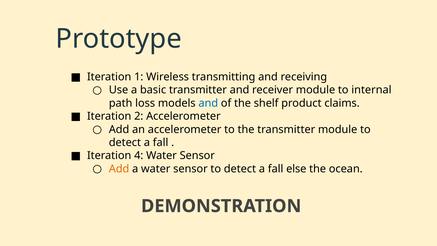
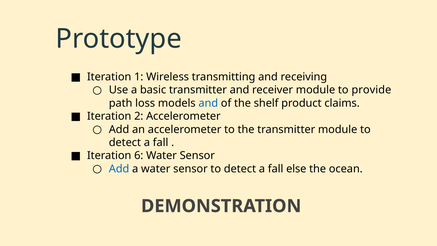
internal: internal -> provide (371, 90)
4: 4 -> 6 (139, 156)
Add colour: orange -> blue (119, 169)
